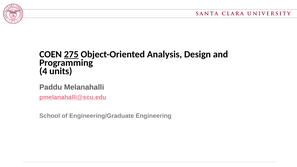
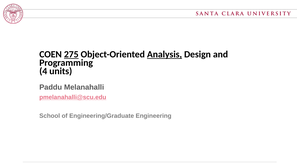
Analysis underline: none -> present (164, 54)
